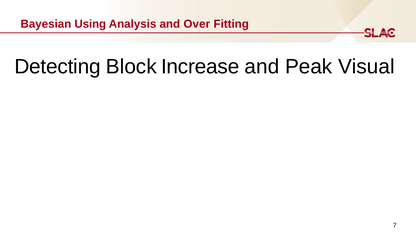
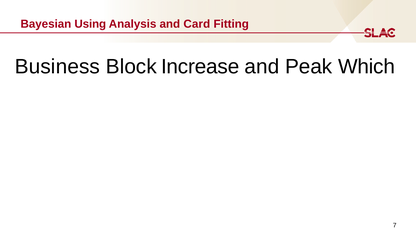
Over: Over -> Card (197, 24)
Detecting: Detecting -> Business (57, 67)
Visual: Visual -> Which (367, 67)
